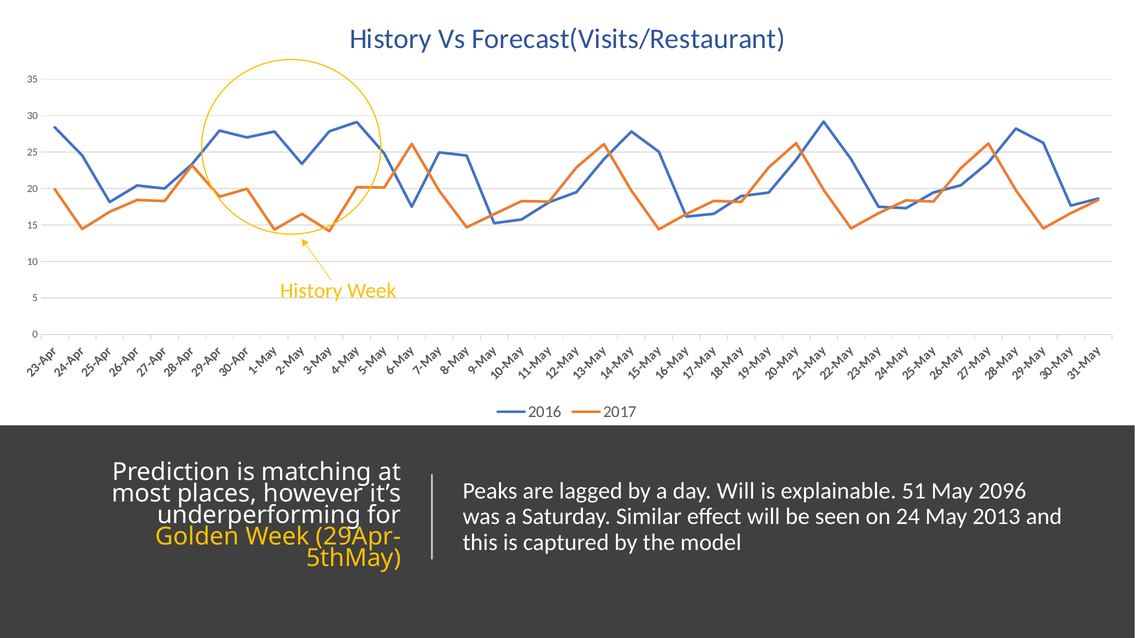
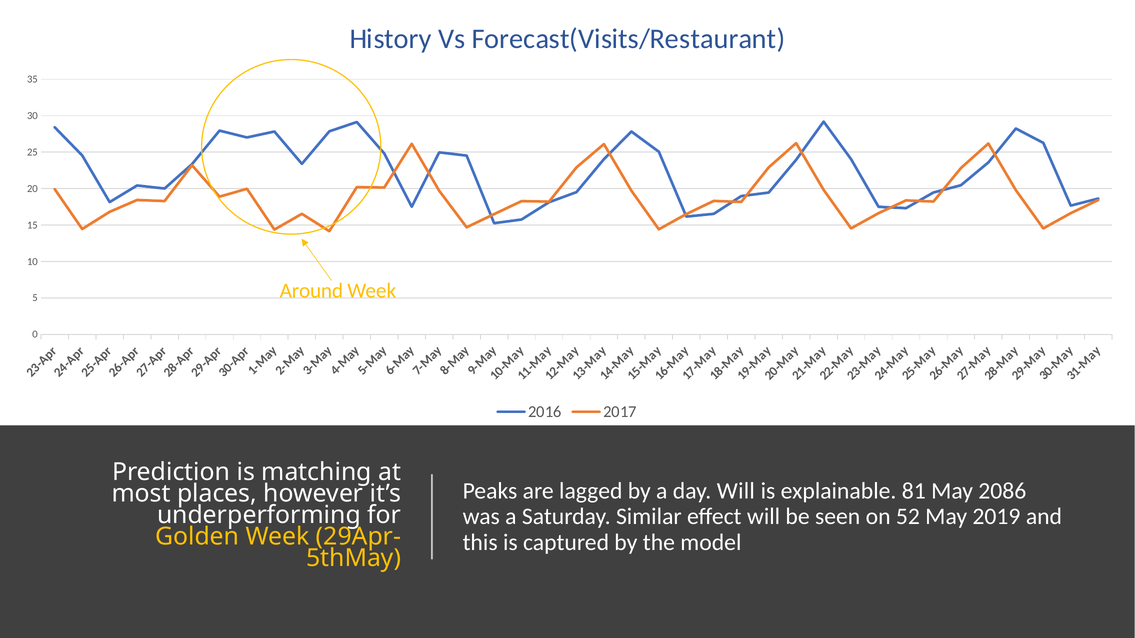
History: History -> Around (311, 291)
51: 51 -> 81 (914, 491)
2096: 2096 -> 2086 (1002, 491)
24: 24 -> 52 (908, 517)
2013: 2013 -> 2019 (996, 517)
